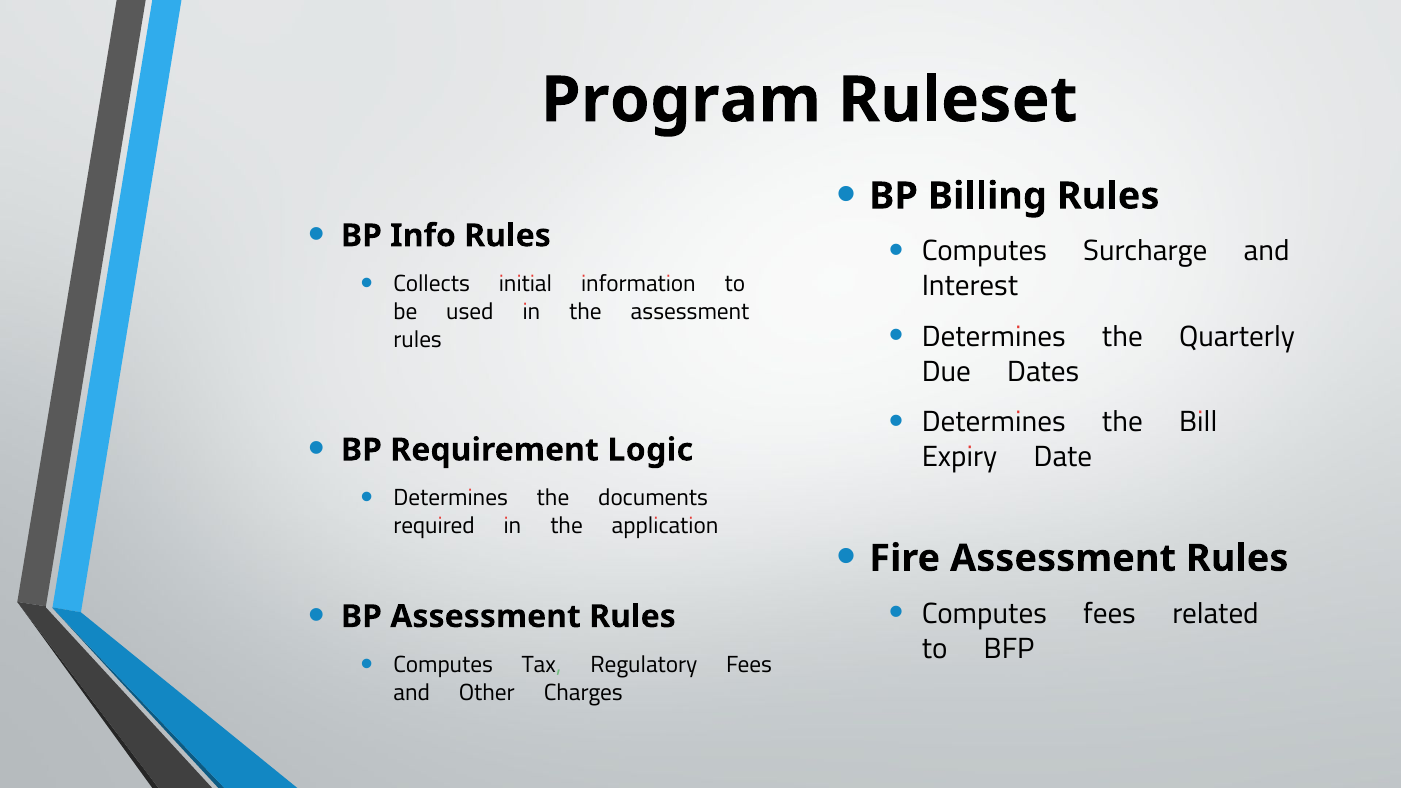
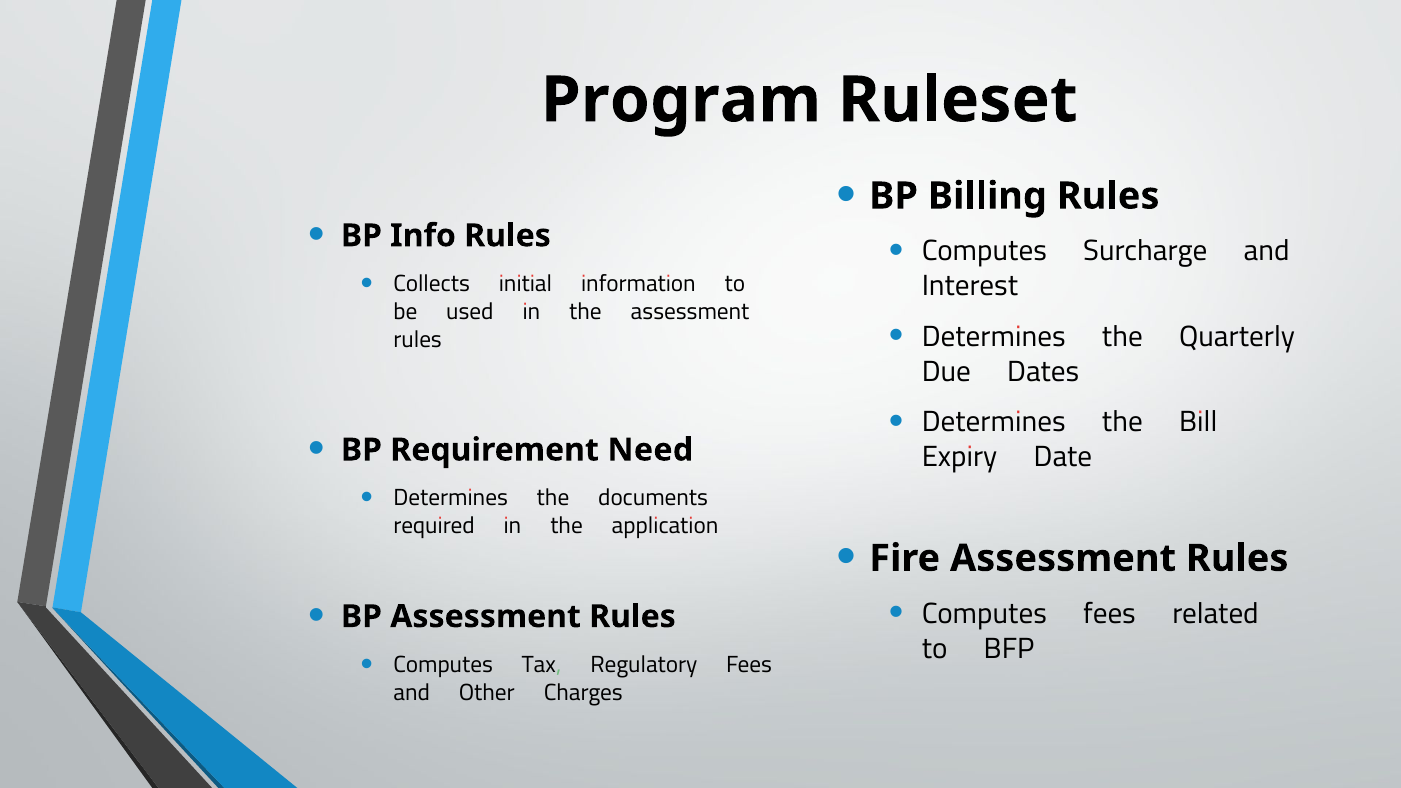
Logic: Logic -> Need (650, 450)
